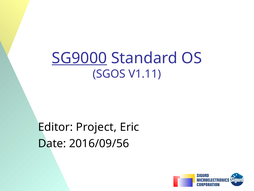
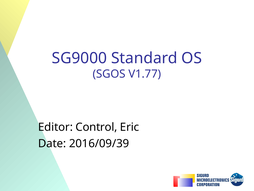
SG9000 underline: present -> none (79, 58)
V1.11: V1.11 -> V1.77 (145, 74)
Project: Project -> Control (96, 127)
2016/09/56: 2016/09/56 -> 2016/09/39 (99, 143)
